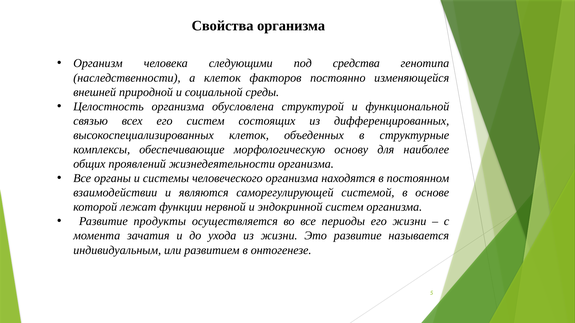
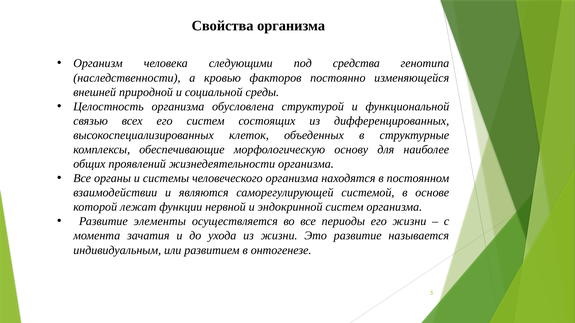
а клеток: клеток -> кровью (222, 78)
продукты: продукты -> элементы (160, 222)
